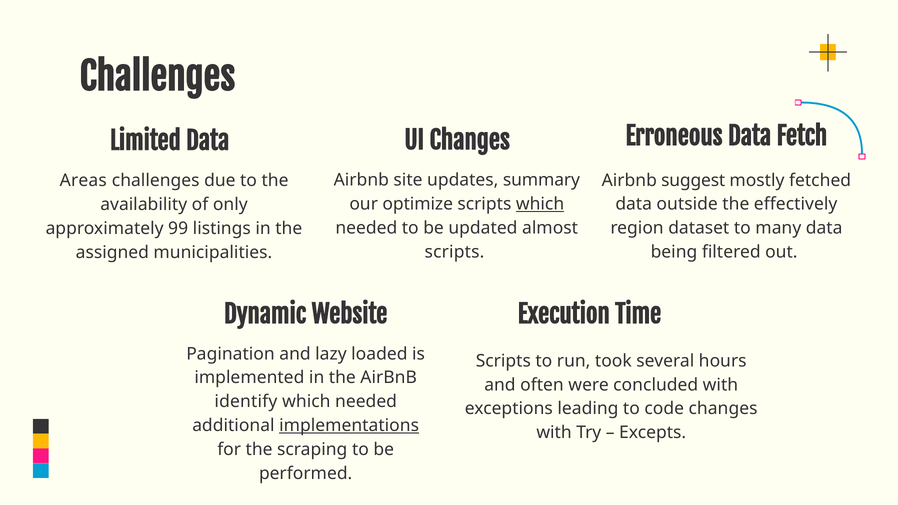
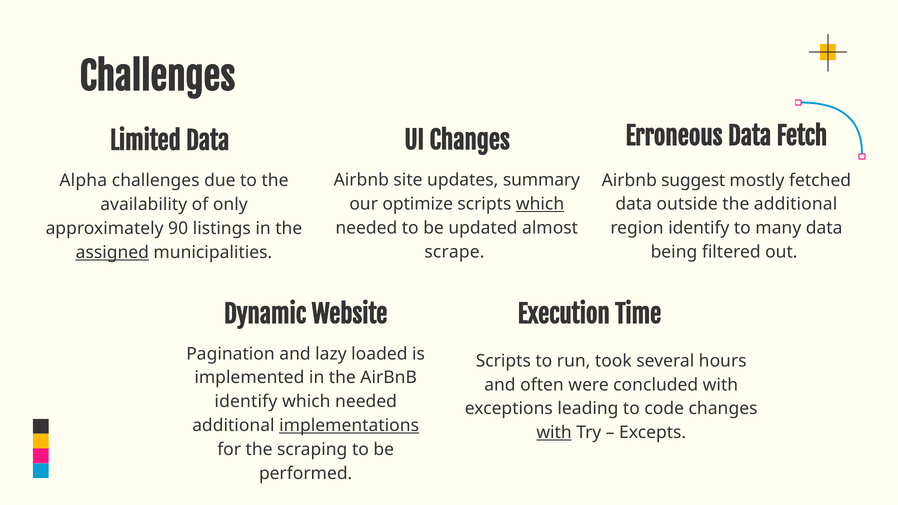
Areas: Areas -> Alpha (83, 181)
the effectively: effectively -> additional (796, 204)
region dataset: dataset -> identify (699, 228)
99: 99 -> 90 (178, 229)
scripts: scripts -> scrape (454, 252)
assigned underline: none -> present (112, 252)
with underline: none -> present (554, 433)
